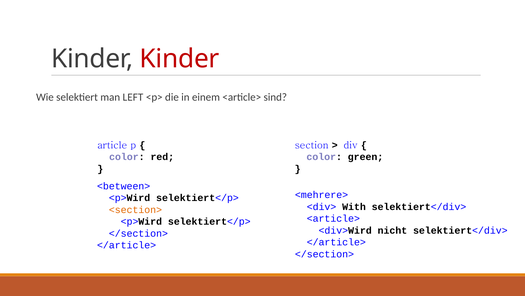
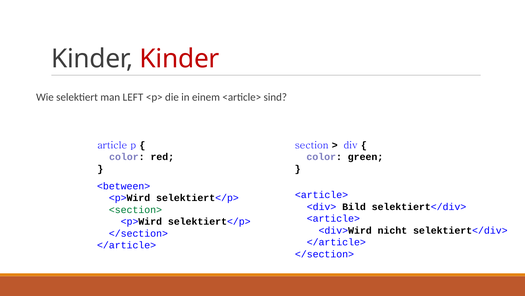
<mehrere>: <mehrere> -> <article> (322, 195)
With: With -> Bild (354, 206)
<section> colour: orange -> green (135, 209)
